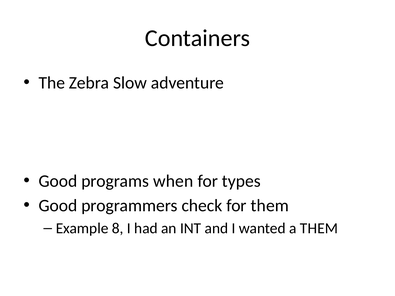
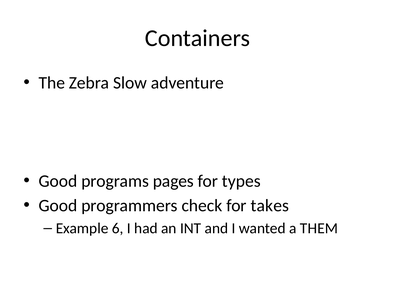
when: when -> pages (173, 181)
for them: them -> takes (270, 206)
8: 8 -> 6 (118, 228)
